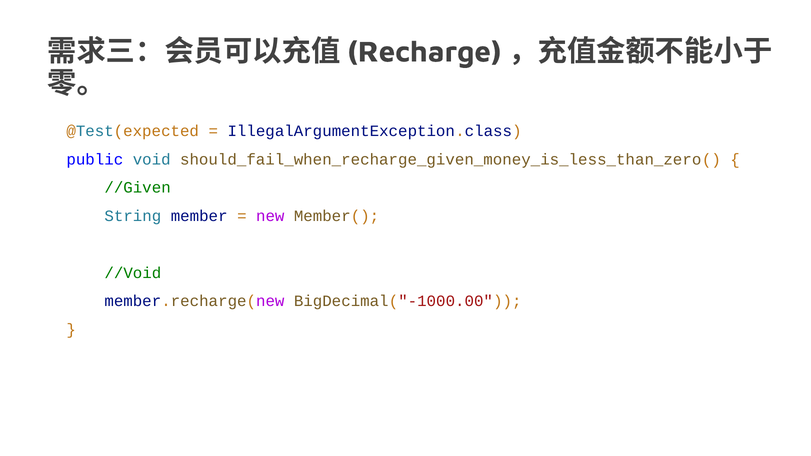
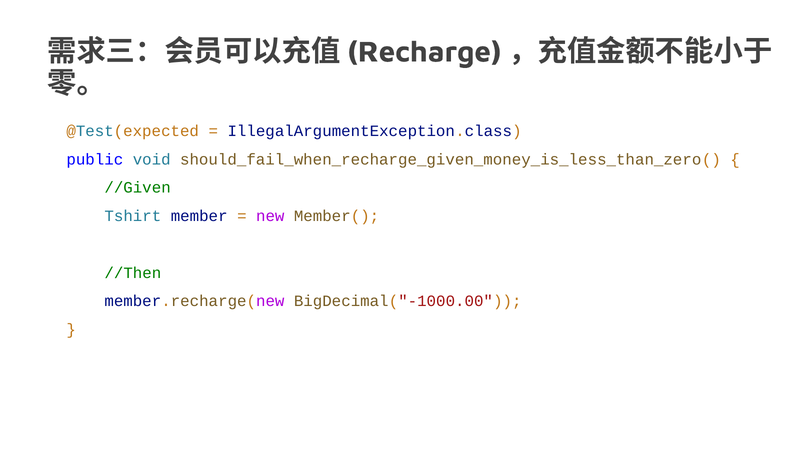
String: String -> Tshirt (133, 216)
//Void: //Void -> //Then (133, 273)
